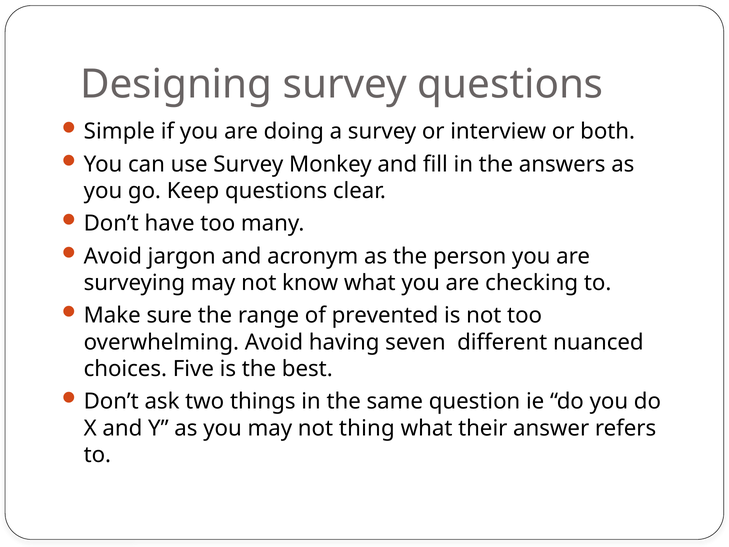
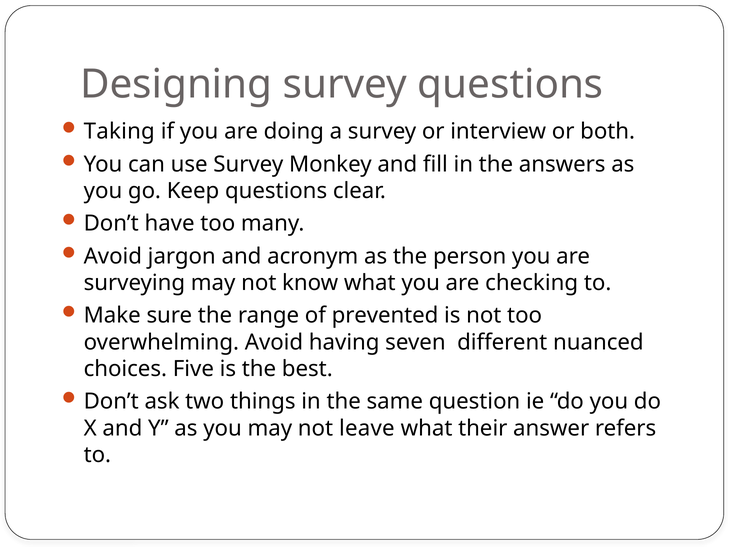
Simple: Simple -> Taking (119, 132)
thing: thing -> leave (367, 428)
